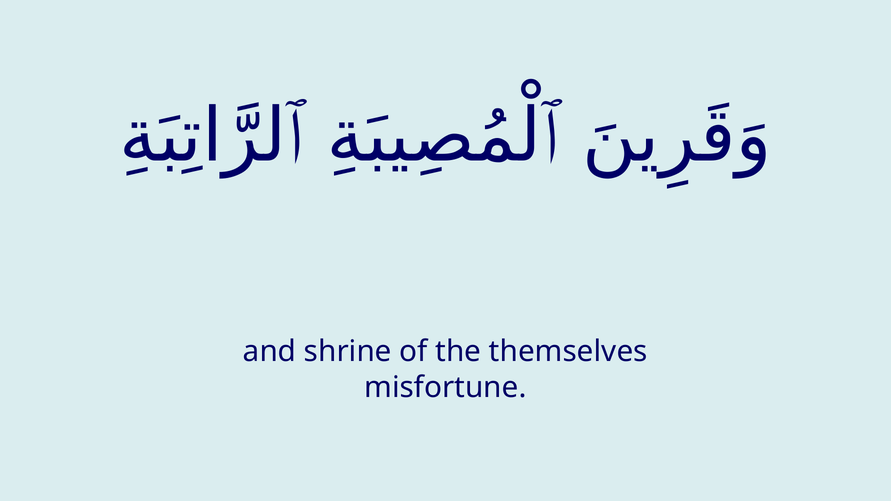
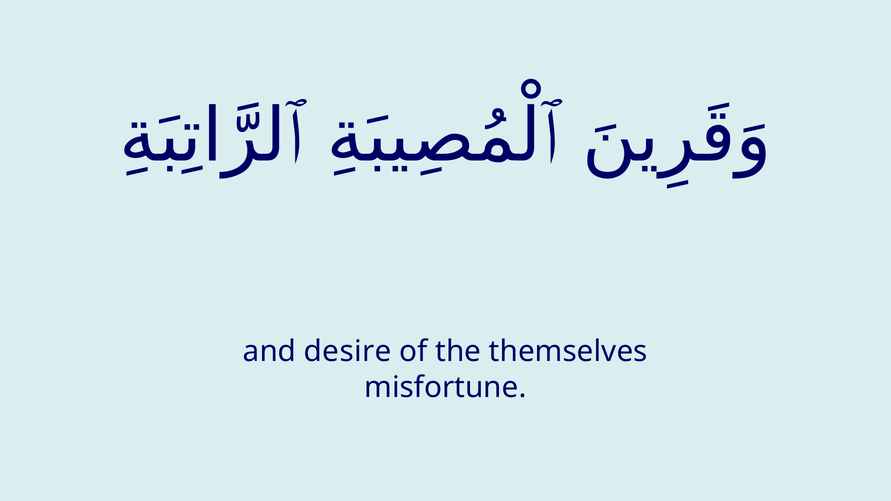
shrine: shrine -> desire (348, 352)
